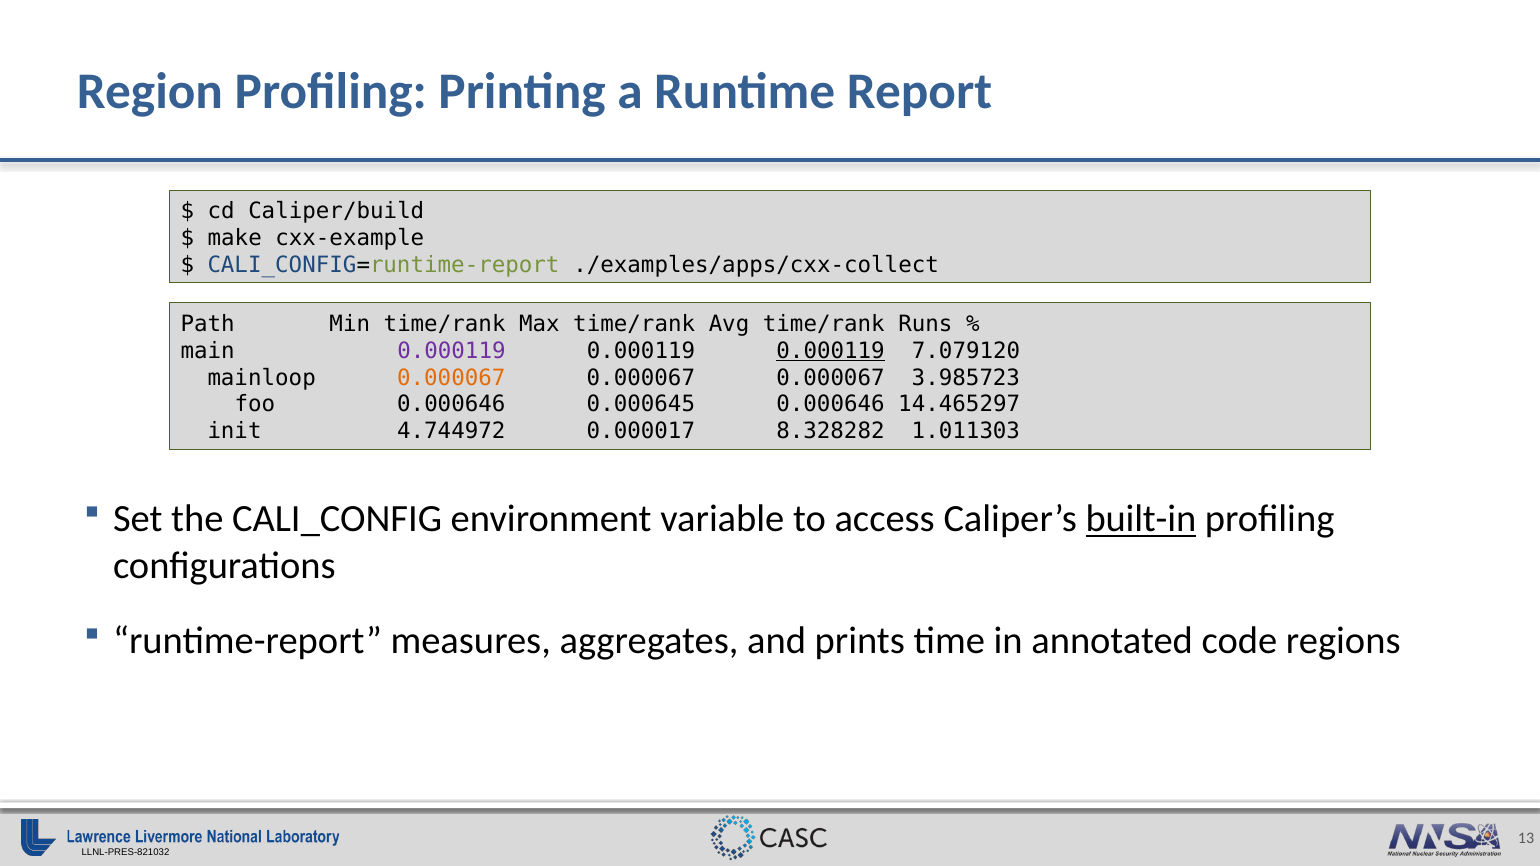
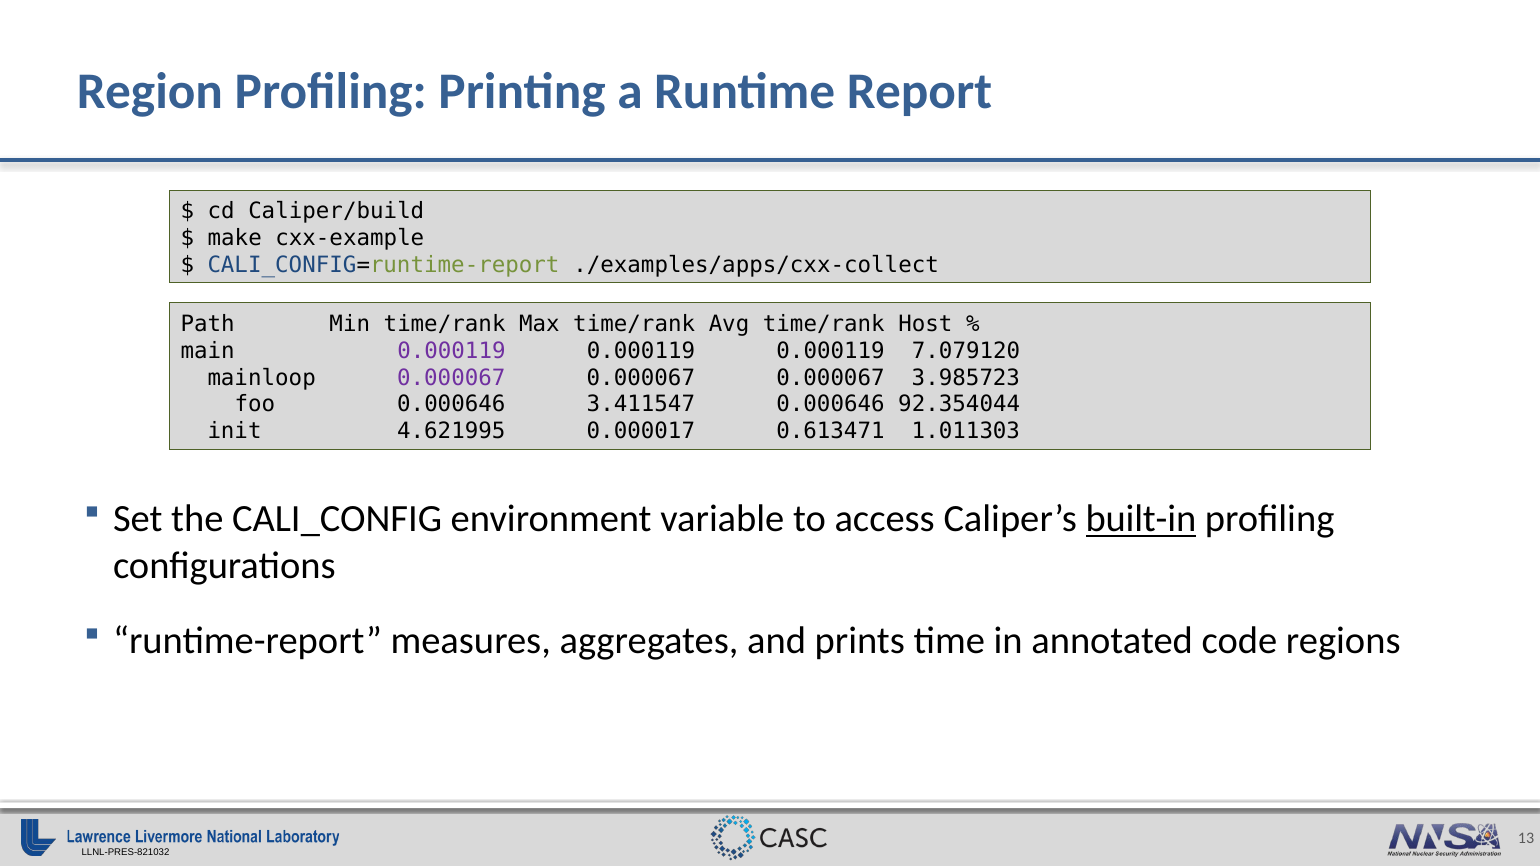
Runs: Runs -> Host (925, 324)
0.000119 underline: present -> none (831, 351)
0.000067 colour: orange -> purple (451, 378)
0.000645: 0.000645 -> 3.411547 (641, 405)
14.465297: 14.465297 -> 92.354044 (959, 405)
4.744972: 4.744972 -> 4.621995 (451, 432)
8.328282: 8.328282 -> 0.613471 (830, 432)
